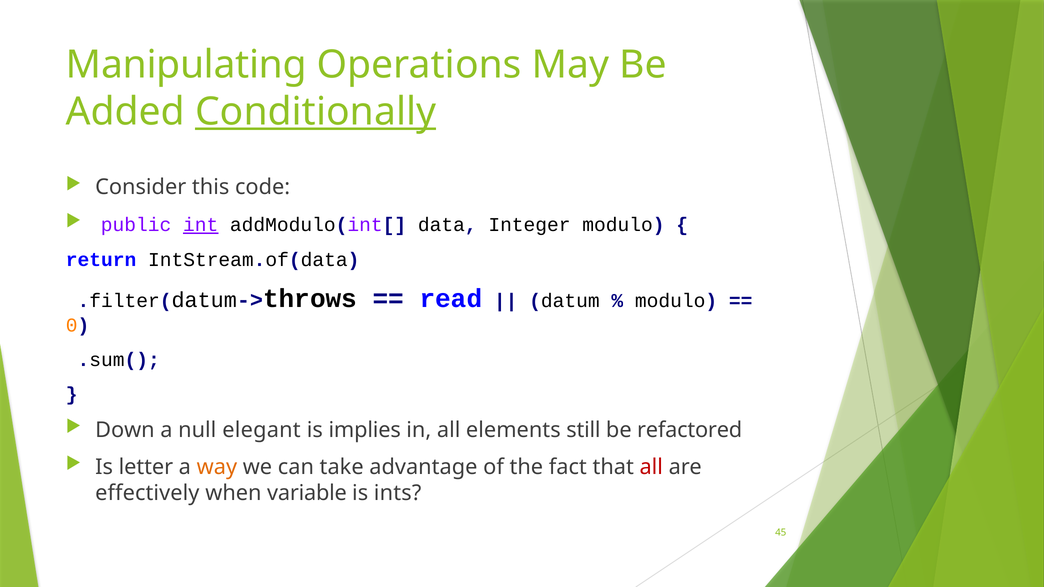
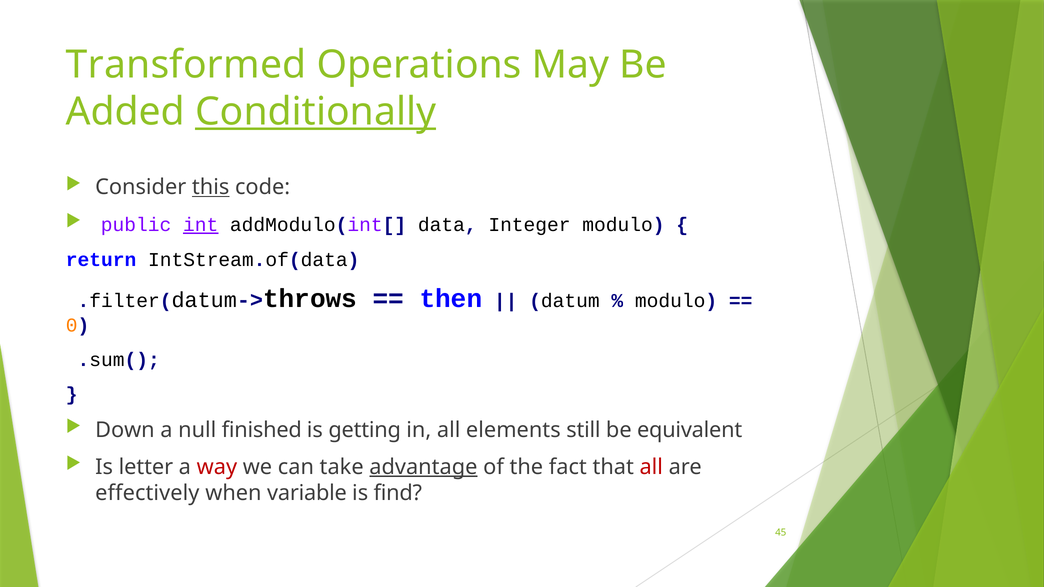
Manipulating: Manipulating -> Transformed (186, 65)
this underline: none -> present (211, 187)
read: read -> then (451, 299)
elegant: elegant -> finished (262, 430)
implies: implies -> getting (365, 430)
refactored: refactored -> equivalent (690, 430)
way colour: orange -> red (217, 467)
advantage underline: none -> present (423, 467)
ints: ints -> find (398, 493)
